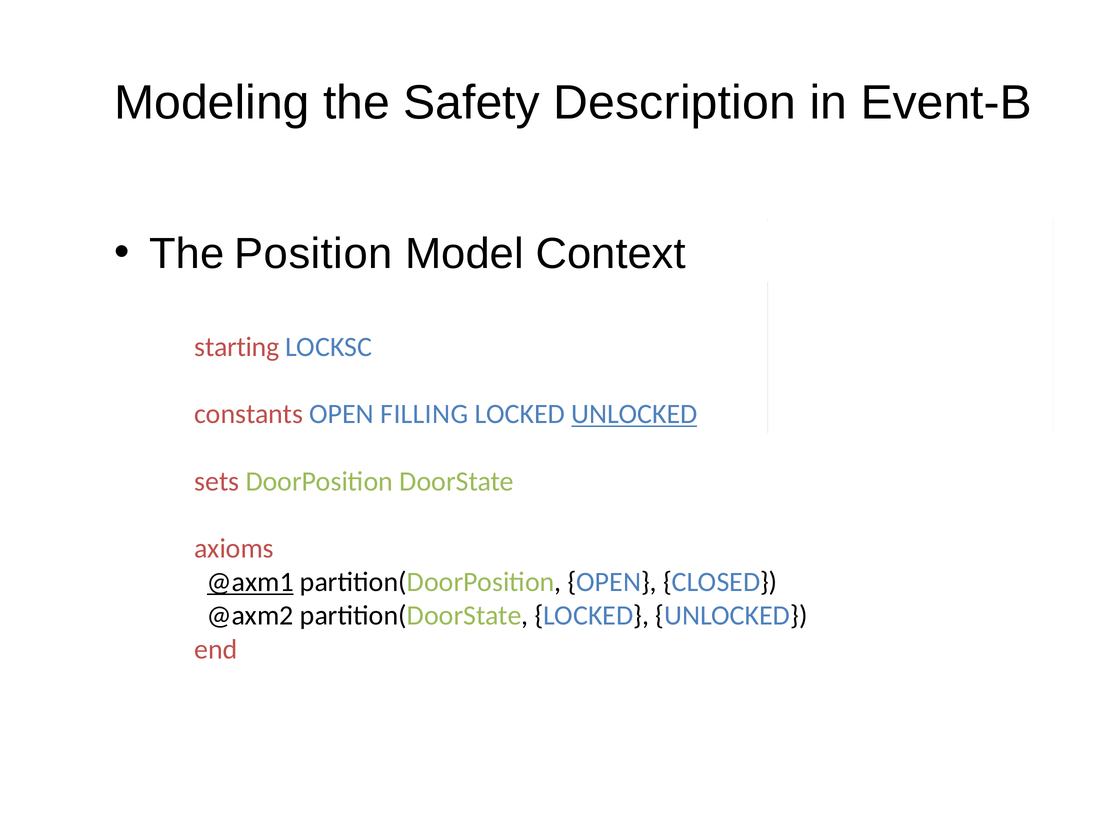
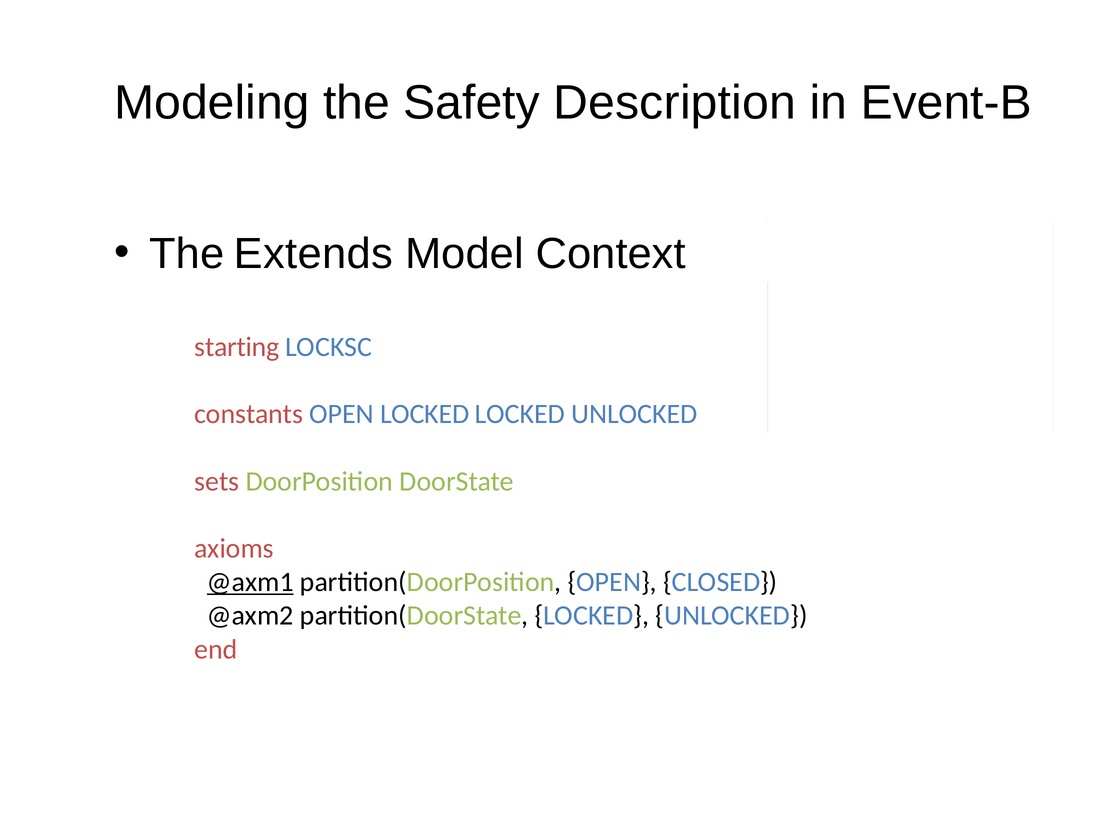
Position: Position -> Extends (314, 254)
OPEN FILLING: FILLING -> LOCKED (425, 414)
UNLOCKED underline: present -> none (634, 414)
